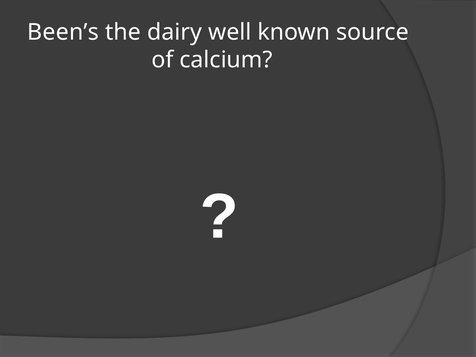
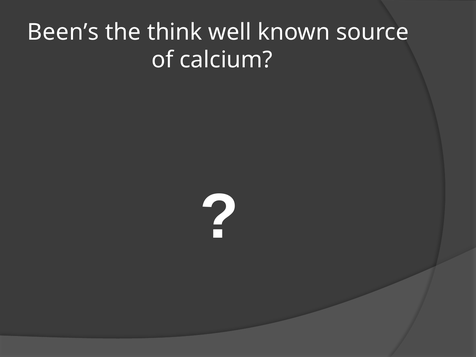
dairy: dairy -> think (175, 32)
